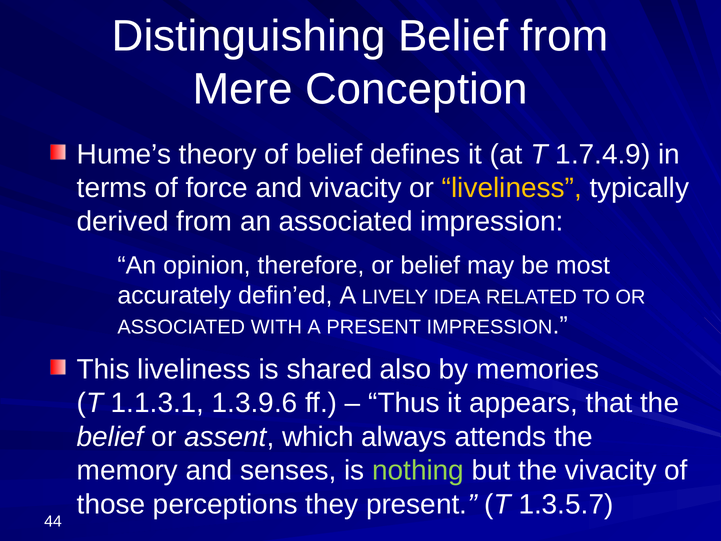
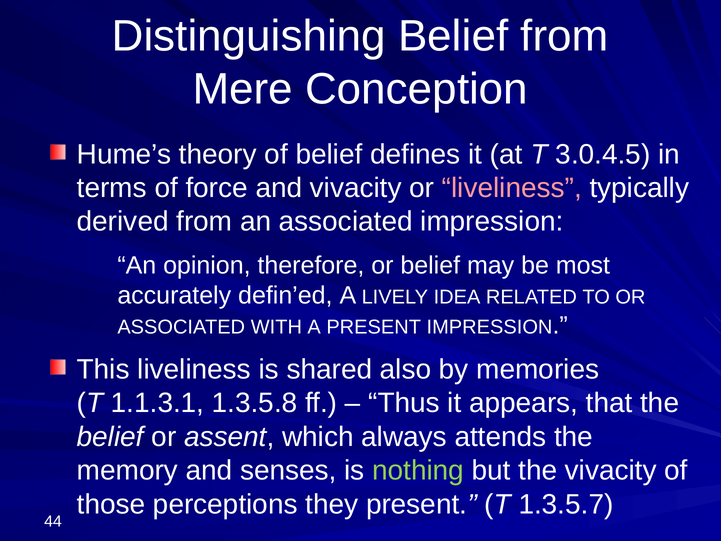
1.7.4.9: 1.7.4.9 -> 3.0.4.5 (603, 154)
liveliness colour: yellow -> pink (512, 188)
1.3.9.6: 1.3.9.6 -> 1.3.5.8 (255, 403)
